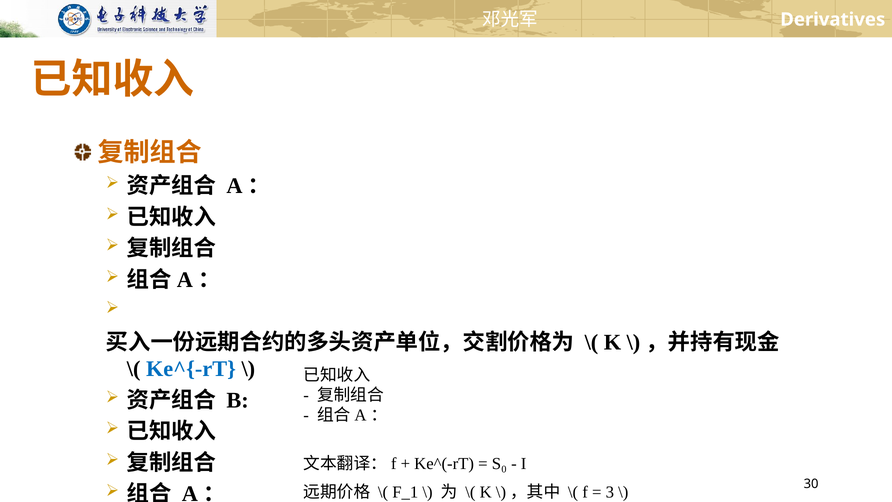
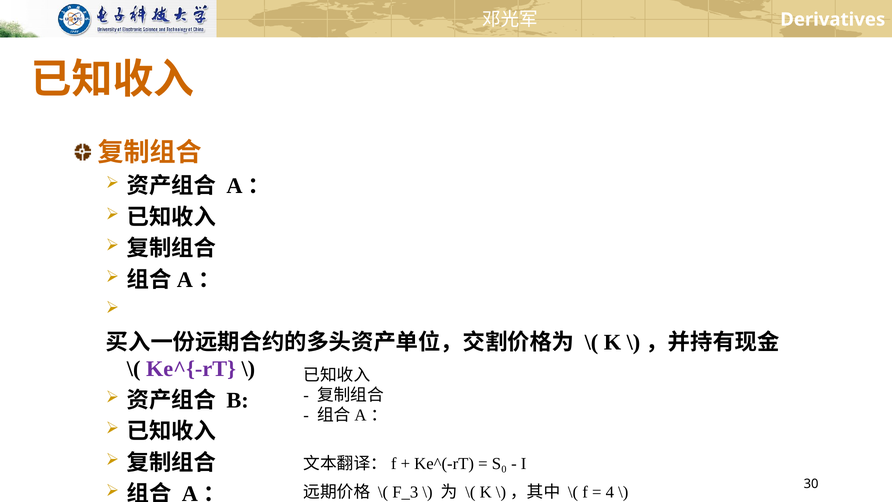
Ke^{-rT colour: blue -> purple (191, 369)
F_1: F_1 -> F_3 (405, 492)
3: 3 -> 4 (610, 492)
